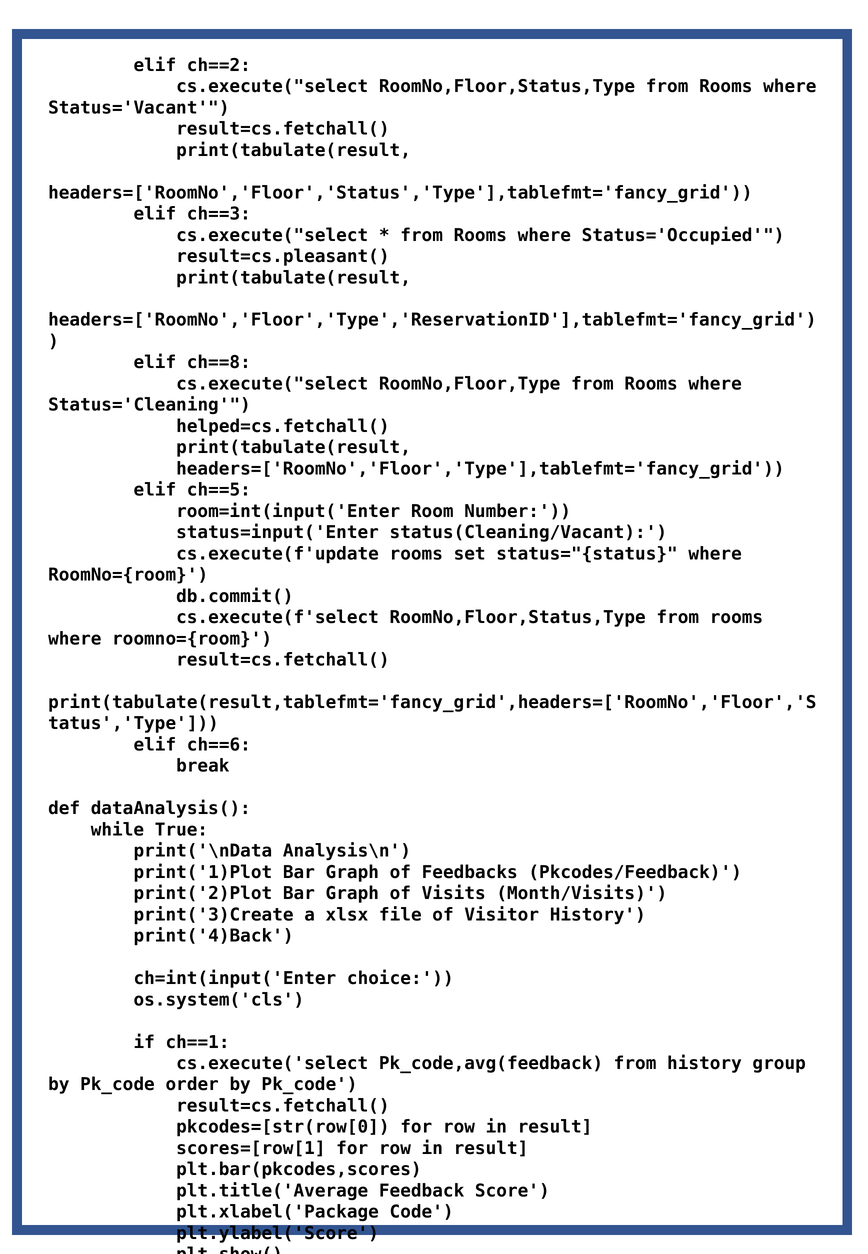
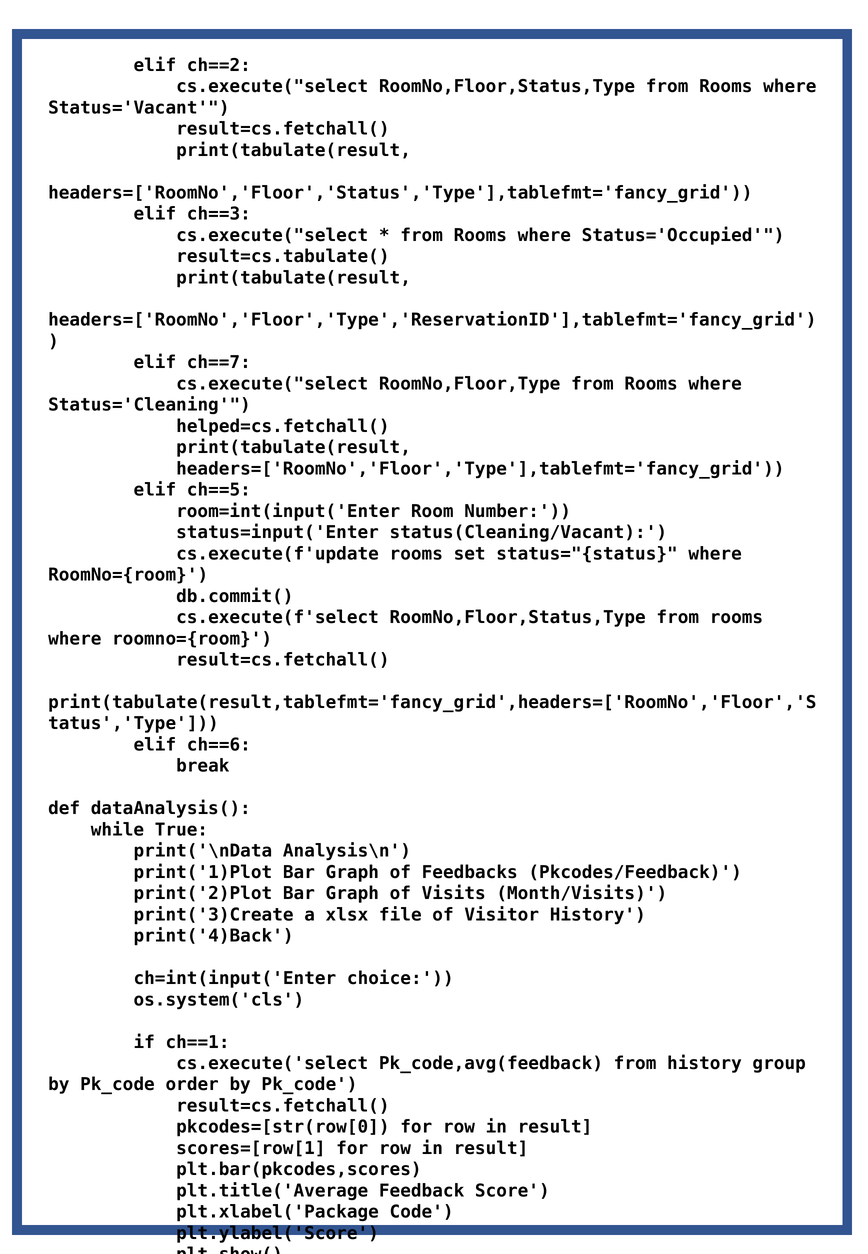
result=cs.pleasant(: result=cs.pleasant( -> result=cs.tabulate( (283, 256)
ch==8: ch==8 -> ch==7 (219, 363)
